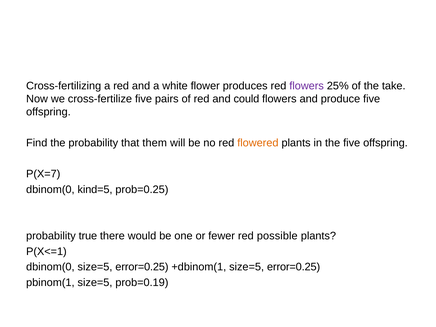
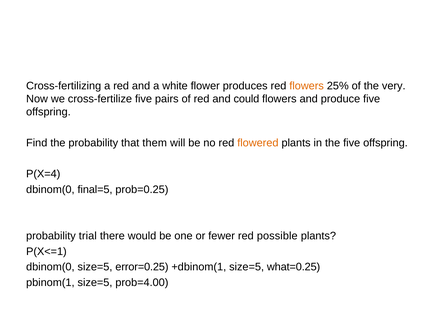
flowers colour: purple -> orange (307, 86)
take: take -> very (394, 86)
P(X=7: P(X=7 -> P(X=4 (43, 174)
kind=5: kind=5 -> final=5 (95, 189)
true: true -> trial (88, 236)
+dbinom(1 size=5 error=0.25: error=0.25 -> what=0.25 (294, 267)
prob=0.19: prob=0.19 -> prob=4.00 (142, 282)
